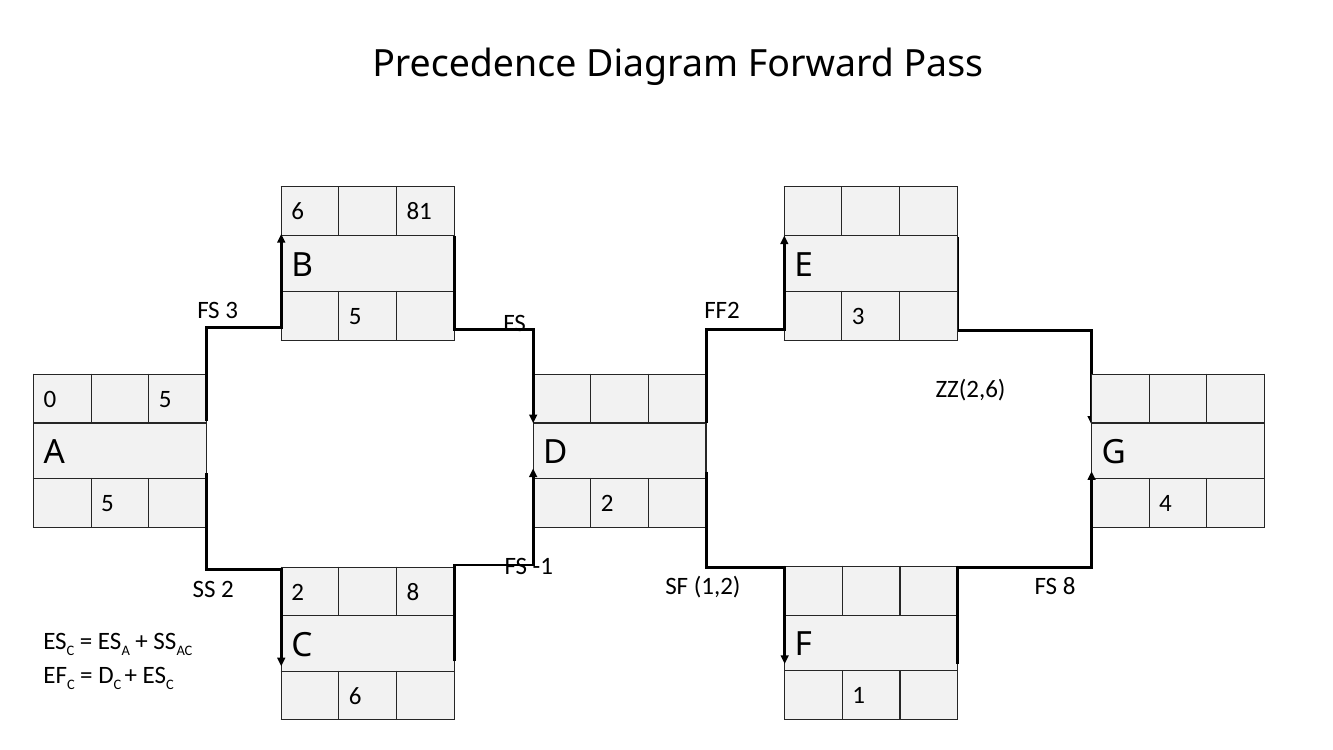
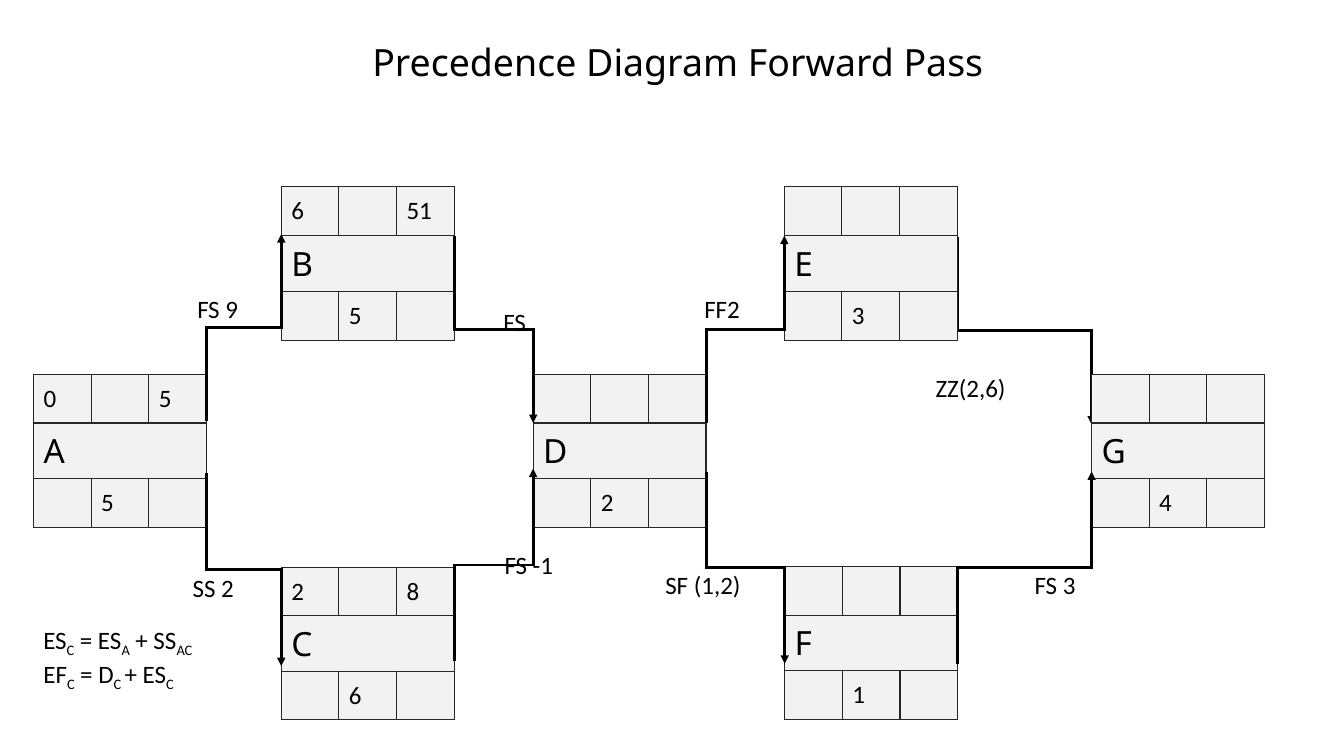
81: 81 -> 51 (419, 212)
FS 3: 3 -> 9 (232, 311)
FS 8: 8 -> 3 (1069, 586)
